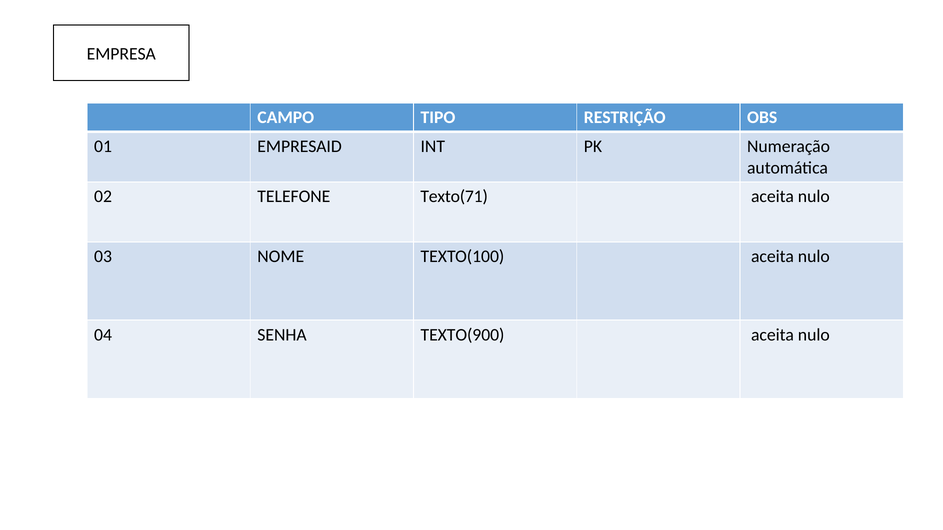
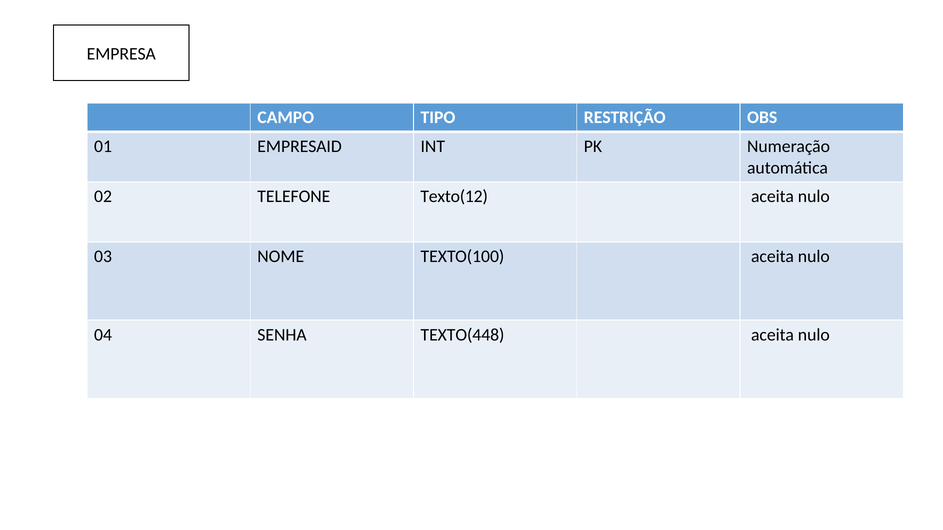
Texto(71: Texto(71 -> Texto(12 (454, 197)
TEXTO(900: TEXTO(900 -> TEXTO(448 (463, 335)
